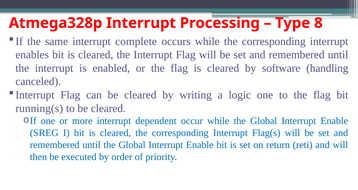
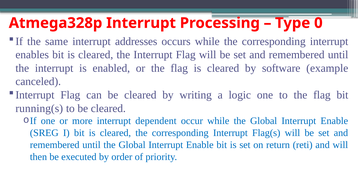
8: 8 -> 0 (318, 23)
complete: complete -> addresses (136, 41)
handling: handling -> example (327, 68)
